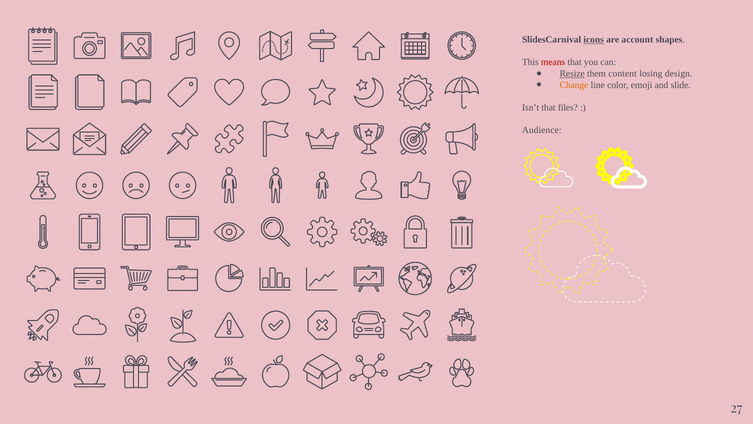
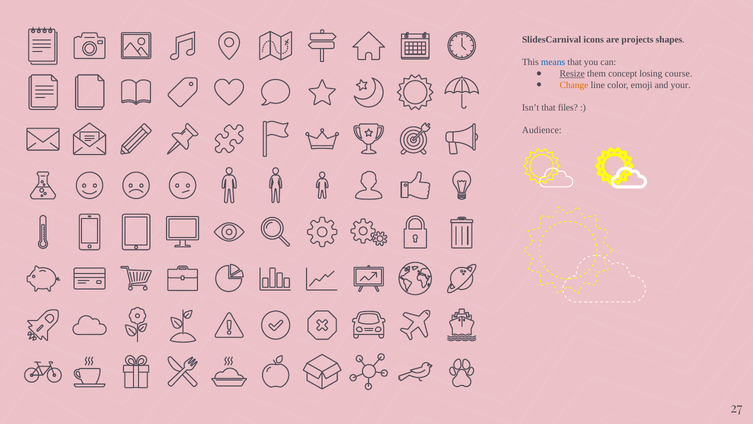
icons underline: present -> none (594, 40)
account: account -> projects (637, 40)
means colour: red -> blue (553, 62)
content: content -> concept (623, 73)
design: design -> course (679, 73)
slide: slide -> your (681, 85)
